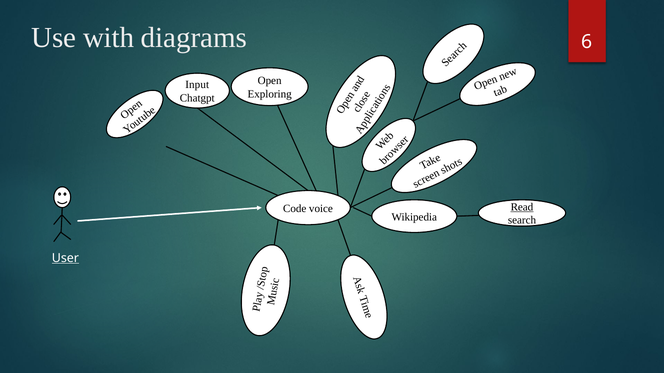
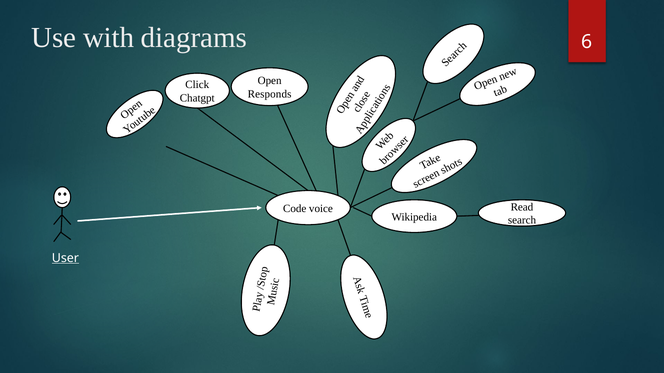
Input: Input -> Click (197, 85)
Exploring: Exploring -> Responds (270, 94)
Read underline: present -> none (522, 207)
